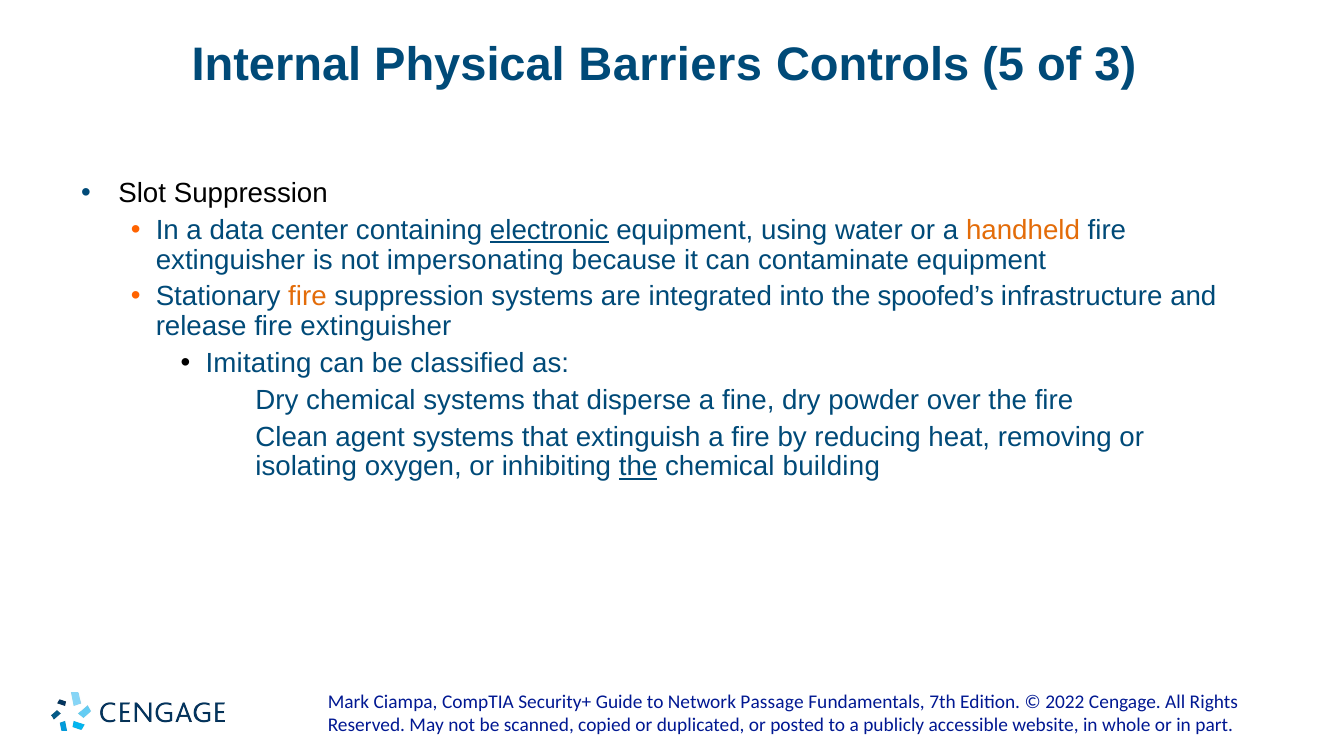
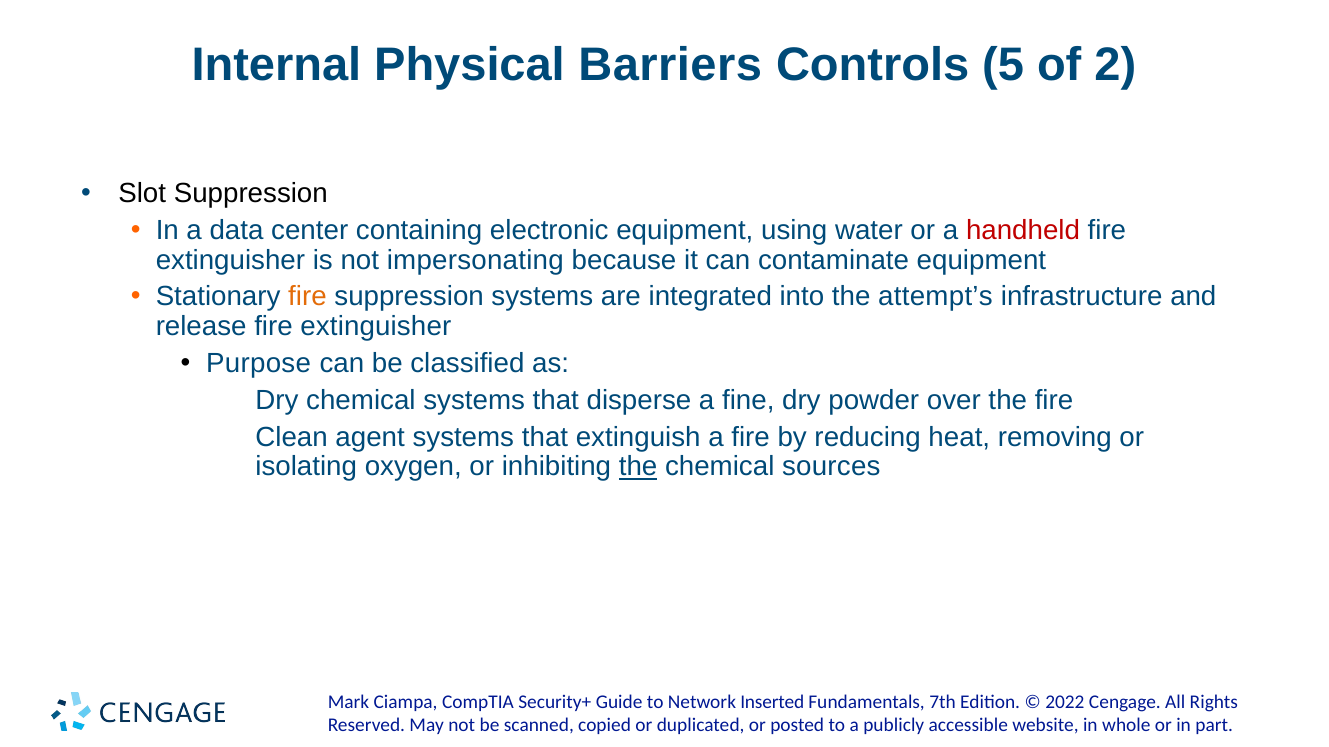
3: 3 -> 2 (1115, 65)
electronic underline: present -> none (549, 230)
handheld colour: orange -> red (1023, 230)
spoofed’s: spoofed’s -> attempt’s (935, 297)
Imitating: Imitating -> Purpose (259, 364)
building: building -> sources (831, 467)
Passage: Passage -> Inserted (772, 703)
